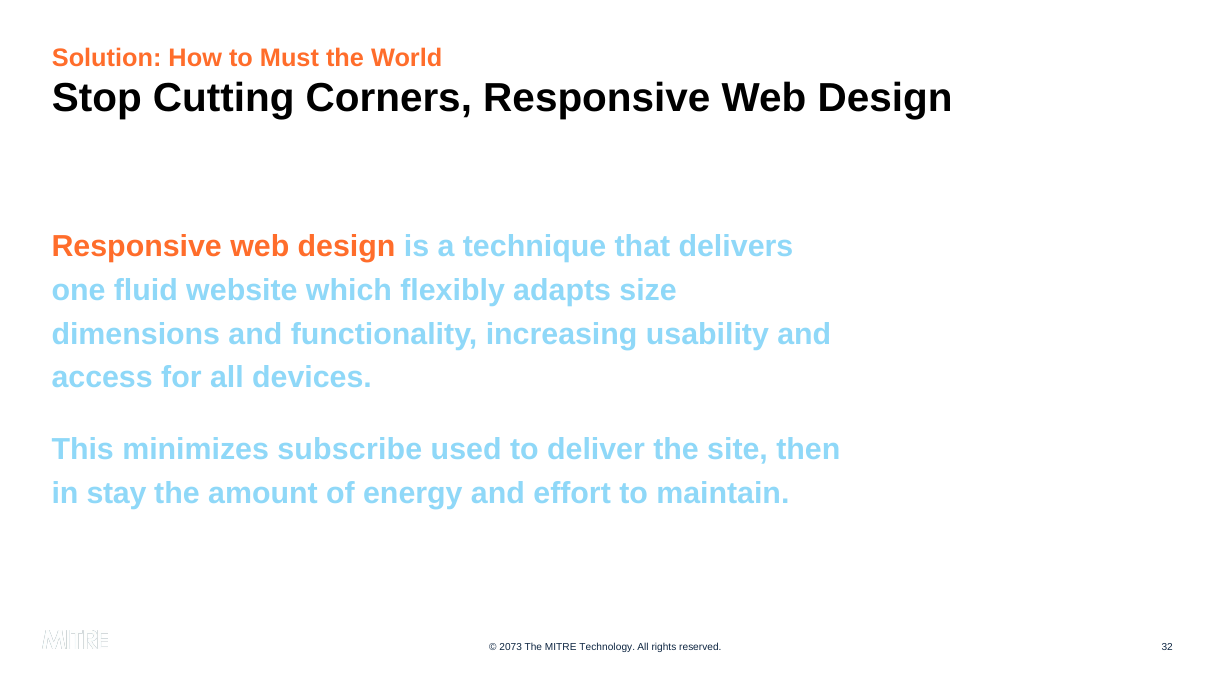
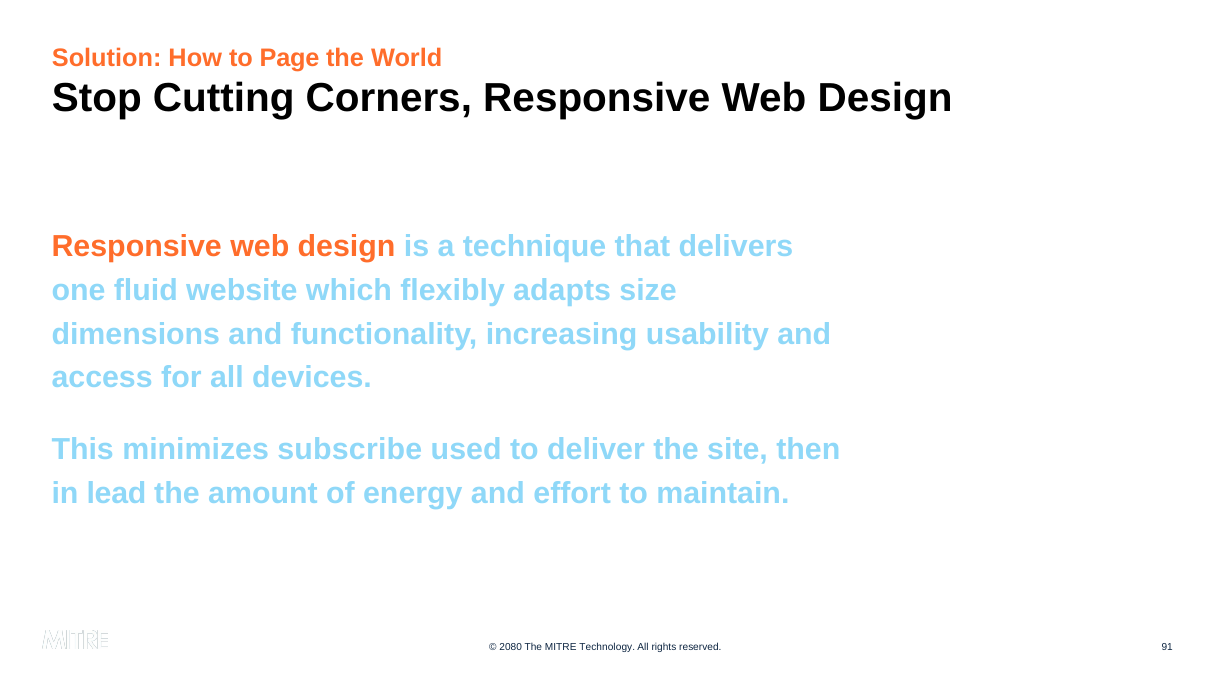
Must: Must -> Page (290, 58)
stay: stay -> lead (116, 493)
2073: 2073 -> 2080 (511, 647)
32: 32 -> 91 (1167, 647)
